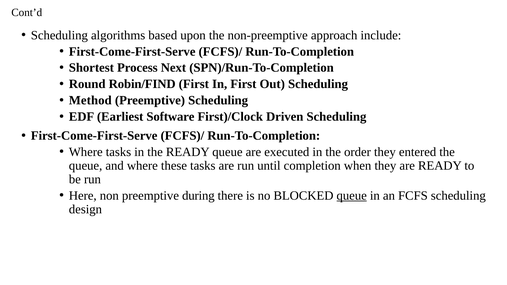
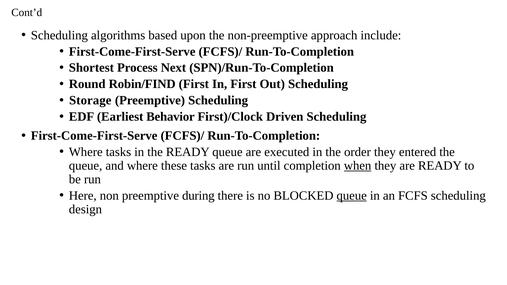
Method: Method -> Storage (90, 100)
Software: Software -> Behavior (170, 117)
when underline: none -> present (358, 166)
